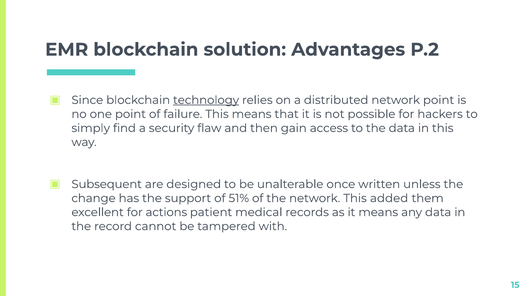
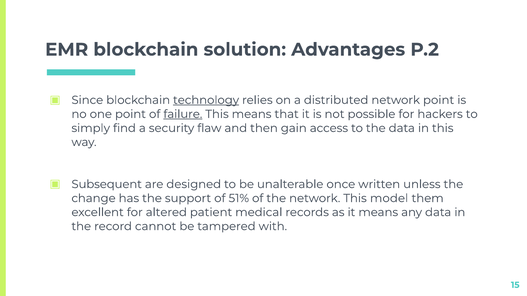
failure underline: none -> present (183, 114)
added: added -> model (389, 199)
actions: actions -> altered (166, 213)
